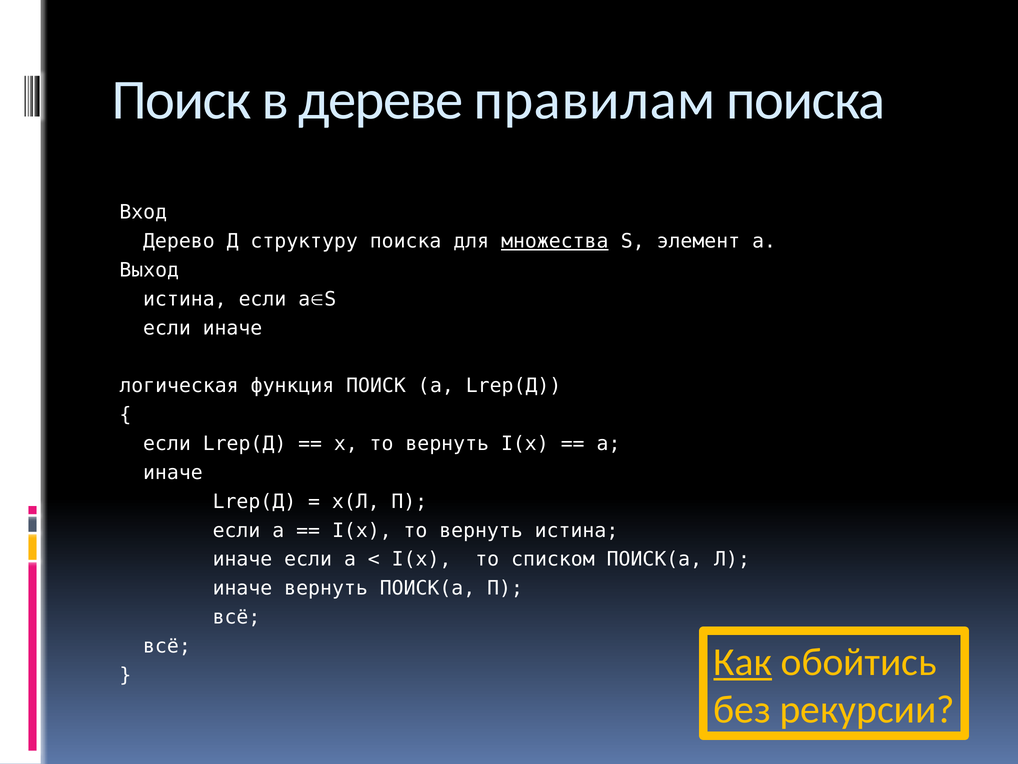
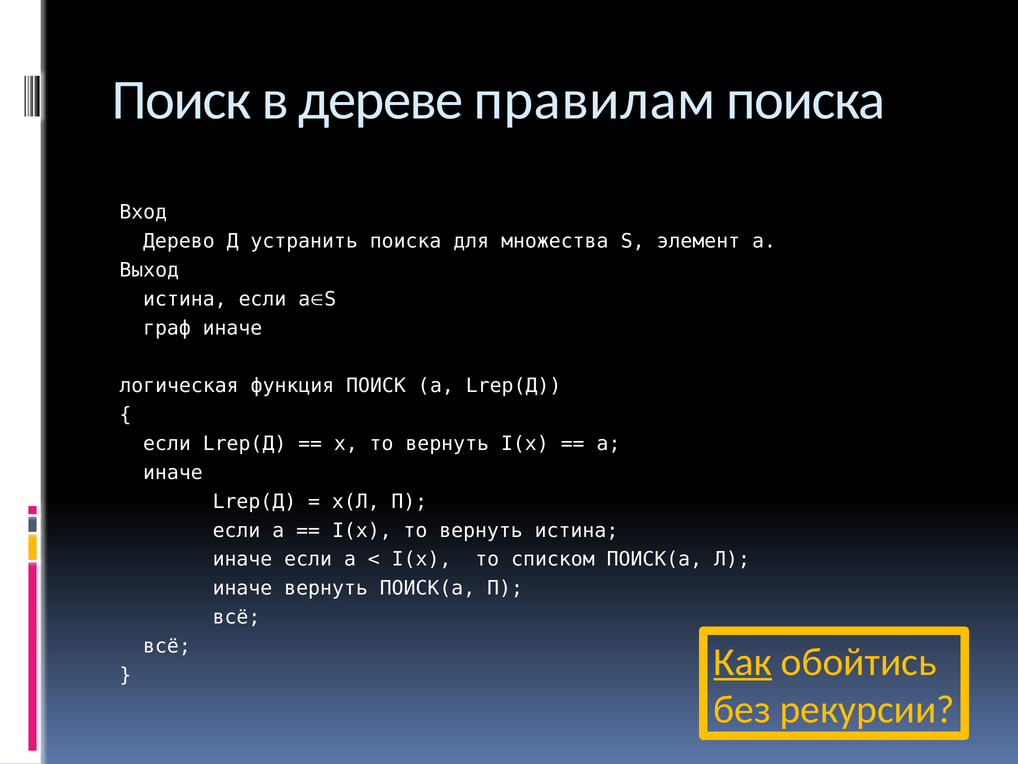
структуру: структуру -> устранить (304, 241)
множества underline: present -> none (555, 241)
если: если -> граф (167, 328)
